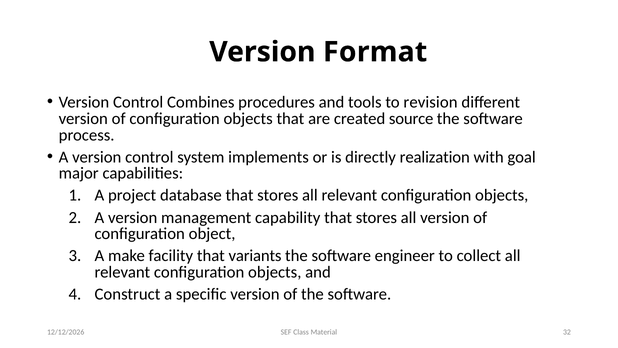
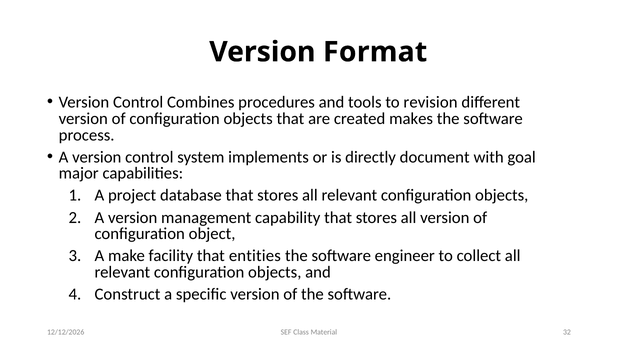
source: source -> makes (411, 119)
realization: realization -> document (435, 157)
variants: variants -> entities (255, 256)
